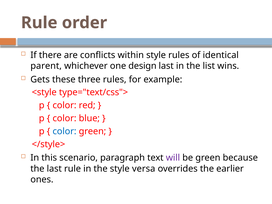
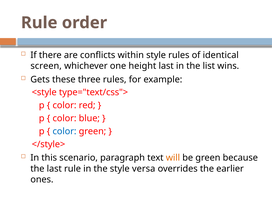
parent: parent -> screen (46, 66)
design: design -> height (142, 66)
will colour: purple -> orange (173, 158)
